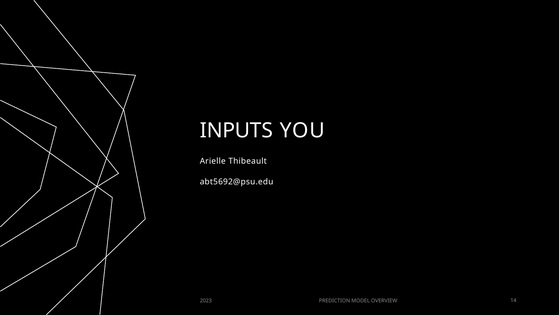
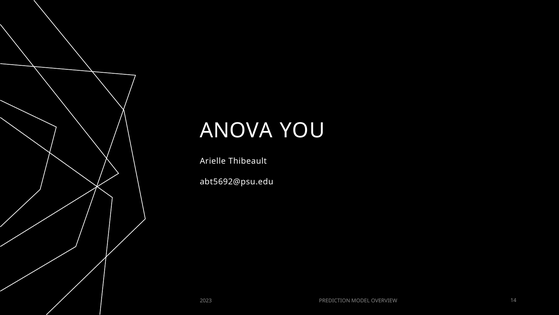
INPUTS: INPUTS -> ANOVA (236, 130)
